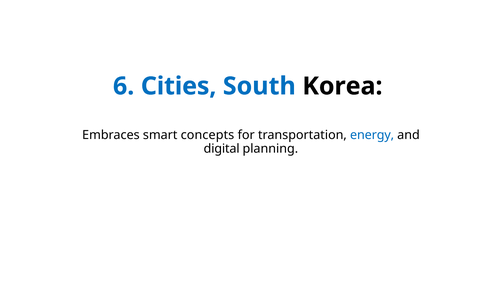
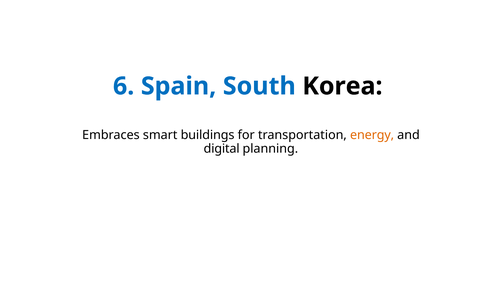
Cities: Cities -> Spain (179, 86)
concepts: concepts -> buildings (208, 135)
energy colour: blue -> orange (372, 135)
